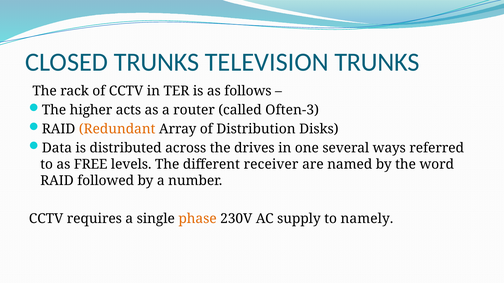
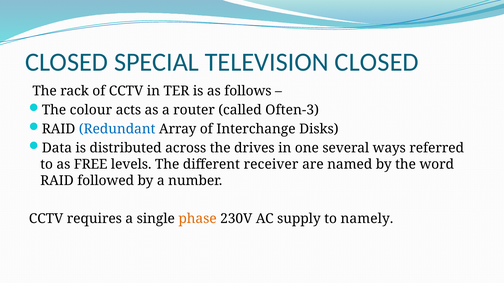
CLOSED TRUNKS: TRUNKS -> SPECIAL (156, 62)
TELEVISION TRUNKS: TRUNKS -> CLOSED (377, 62)
higher: higher -> colour (91, 110)
Redundant colour: orange -> blue (117, 129)
Distribution: Distribution -> Interchange (256, 129)
